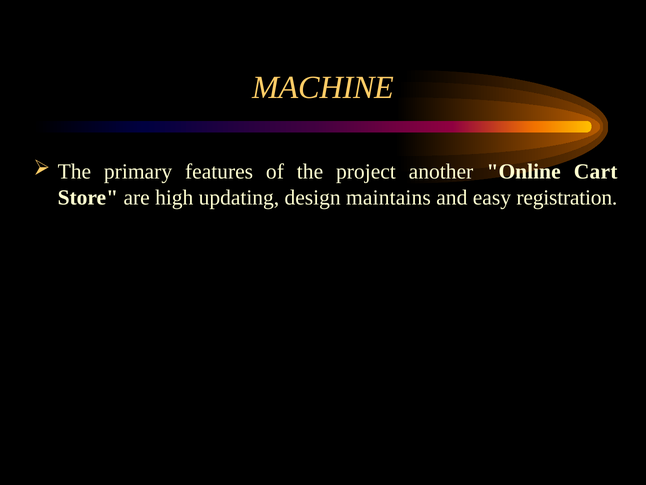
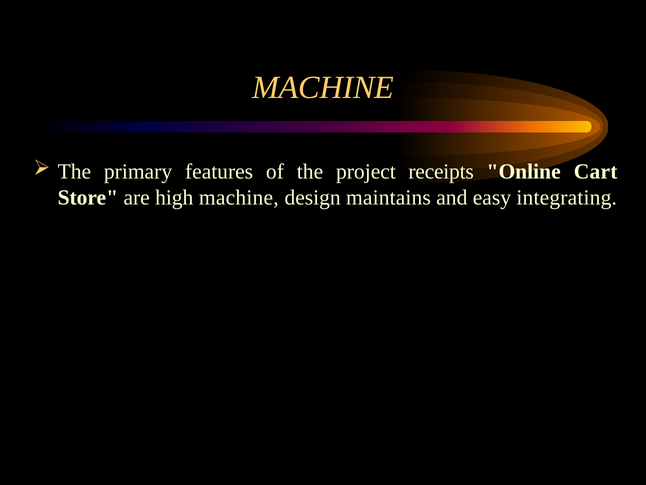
another: another -> receipts (441, 172)
high updating: updating -> machine (239, 197)
registration: registration -> integrating (567, 197)
